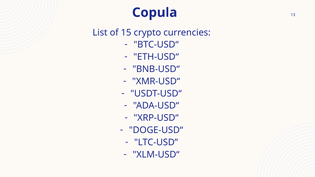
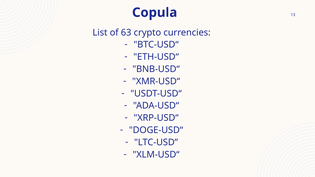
15: 15 -> 63 (126, 33)
